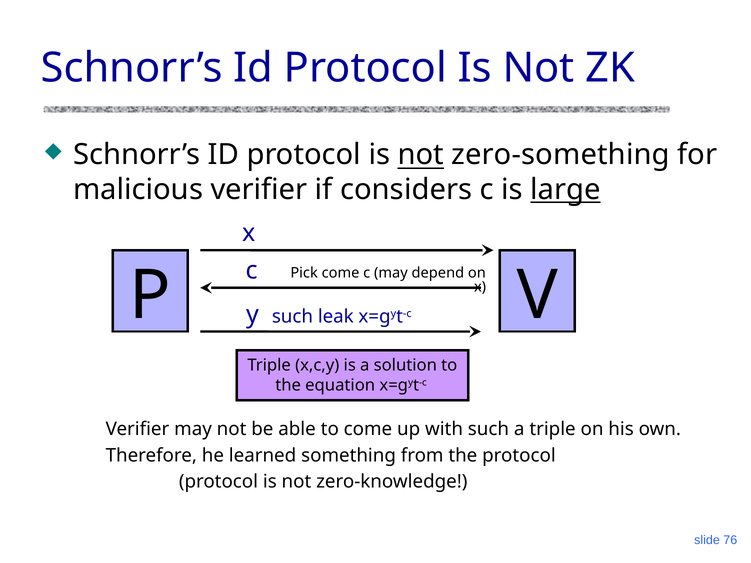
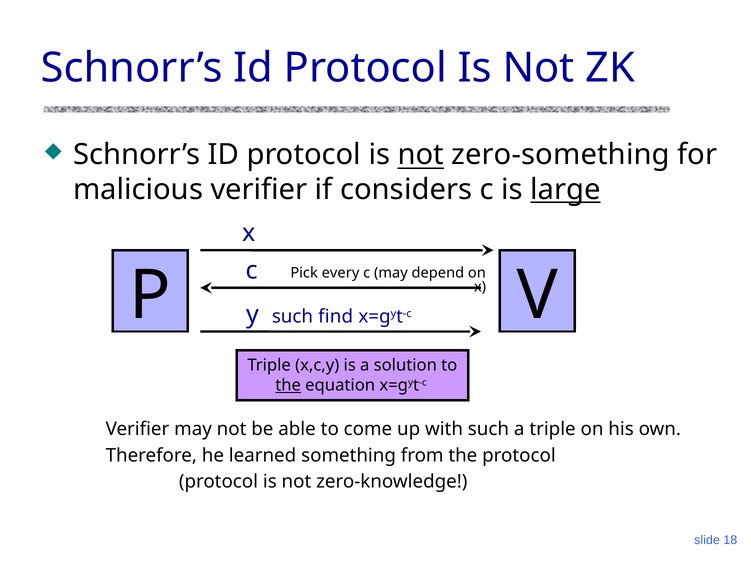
Pick come: come -> every (341, 273)
leak: leak -> find (336, 317)
the underline: none -> present (288, 385)
76: 76 -> 18 (730, 540)
